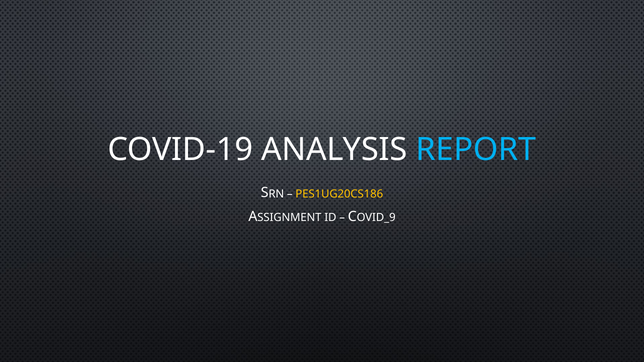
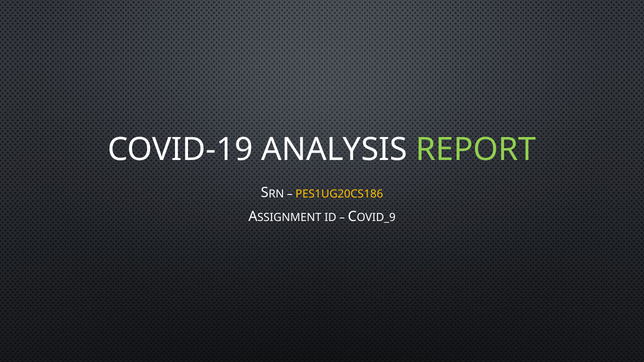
REPORT colour: light blue -> light green (476, 150)
